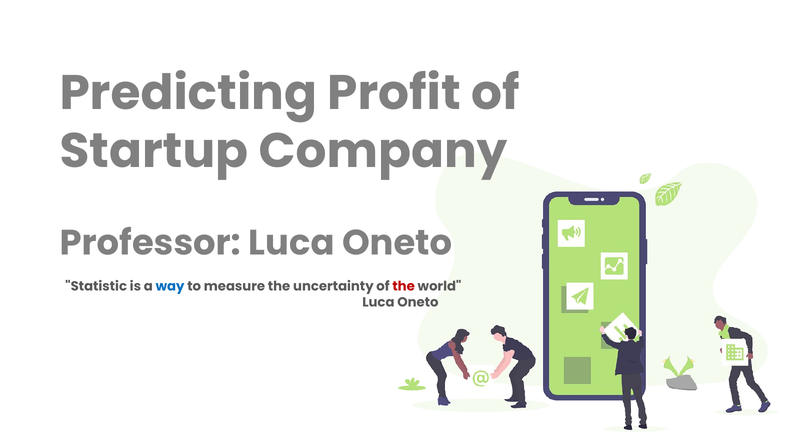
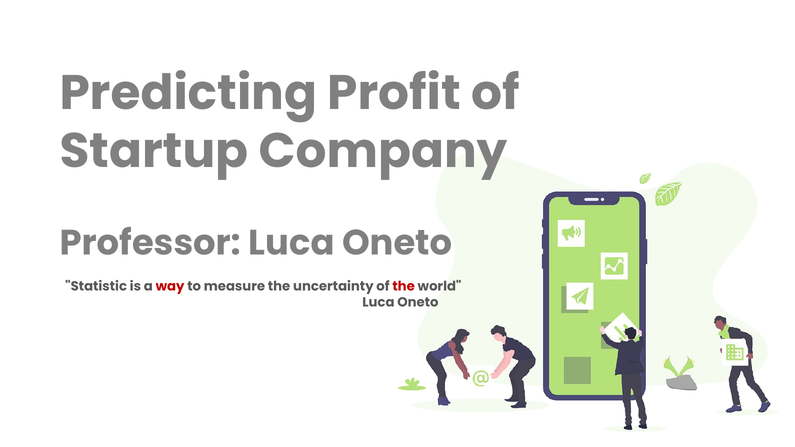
way colour: blue -> red (170, 287)
